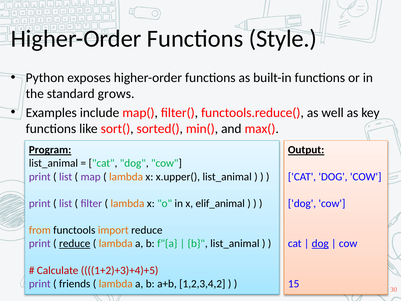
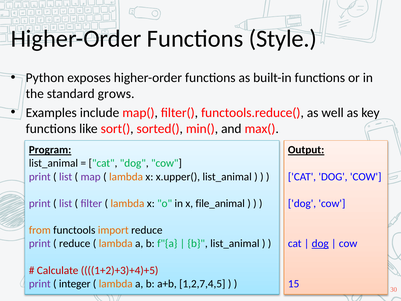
elif_animal: elif_animal -> file_animal (220, 203)
reduce underline: present -> none (75, 243)
friends: friends -> integer (75, 284)
1,2,3,4,2: 1,2,3,4,2 -> 1,2,7,4,5 (202, 284)
